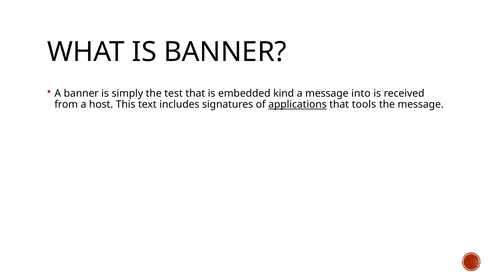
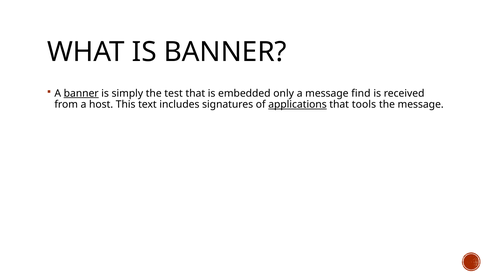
banner underline: none -> present (81, 93)
kind: kind -> only (284, 93)
into: into -> find (361, 93)
